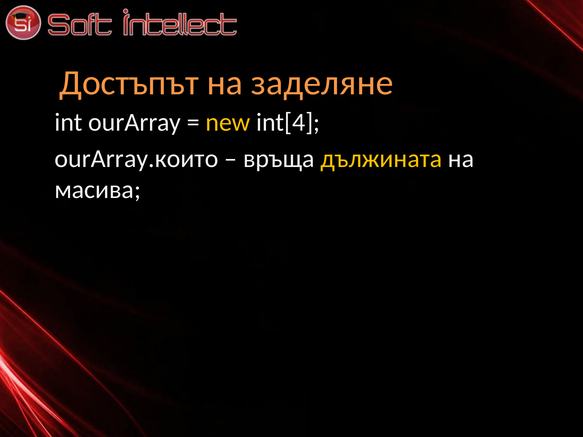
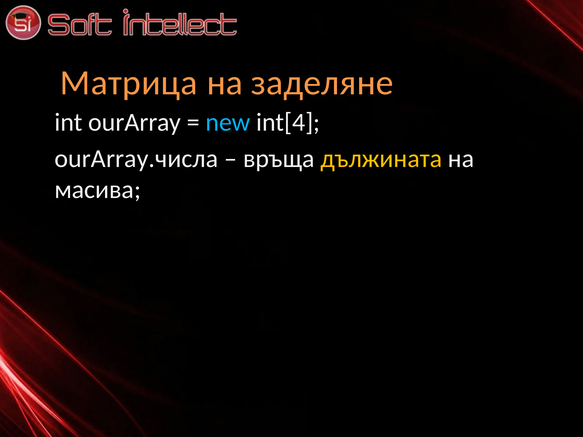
Достъпът: Достъпът -> Матрица (129, 83)
new colour: yellow -> light blue (228, 122)
ourArray.които: ourArray.които -> ourArray.числа (136, 159)
